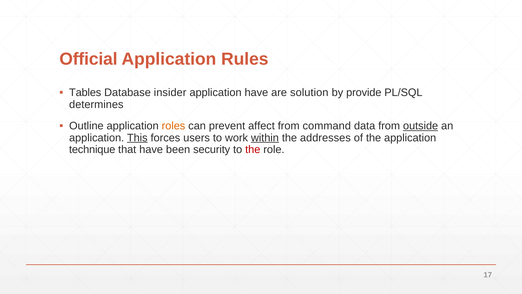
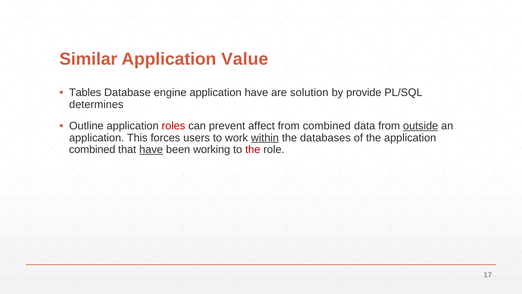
Official: Official -> Similar (88, 59)
Rules: Rules -> Value (245, 59)
insider: insider -> engine (170, 93)
roles colour: orange -> red (173, 126)
from command: command -> combined (327, 126)
This underline: present -> none (137, 138)
addresses: addresses -> databases (325, 138)
technique: technique -> combined (92, 149)
have underline: none -> present (151, 149)
security: security -> working (212, 149)
